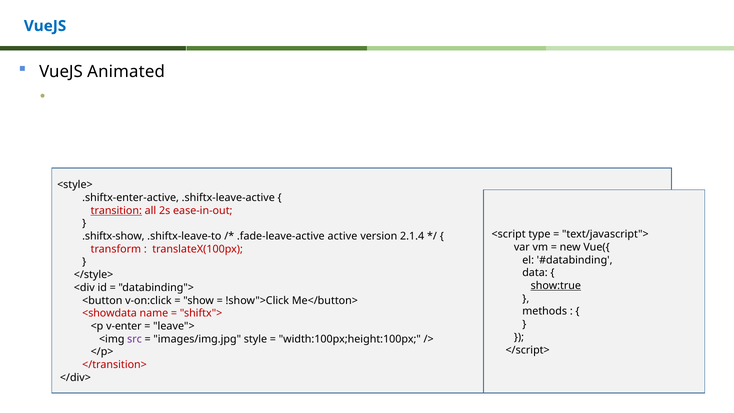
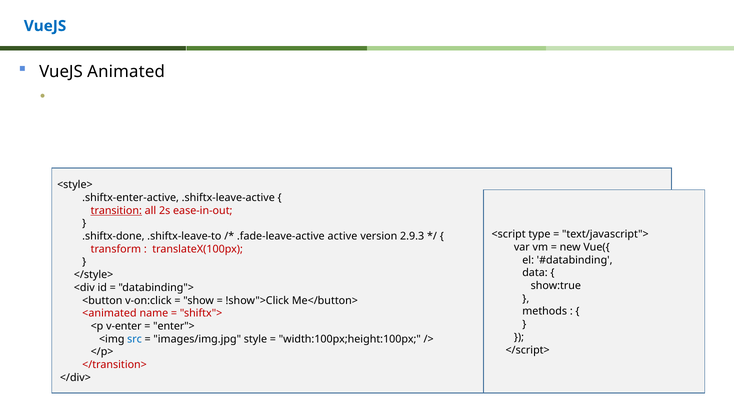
.shiftx-show: .shiftx-show -> .shiftx-done (113, 236)
2.1.4: 2.1.4 -> 2.9.3 (412, 236)
show:true underline: present -> none (556, 286)
<showdata: <showdata -> <animated (109, 313)
leave">: leave"> -> enter"> (174, 326)
src colour: purple -> blue (135, 339)
